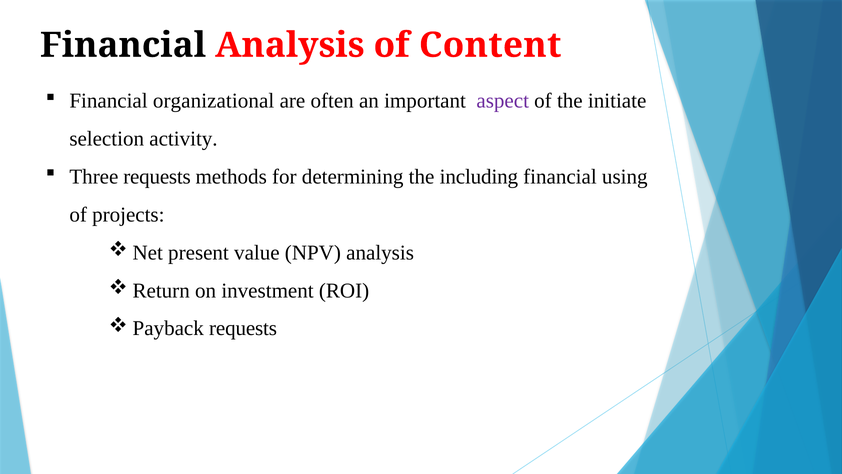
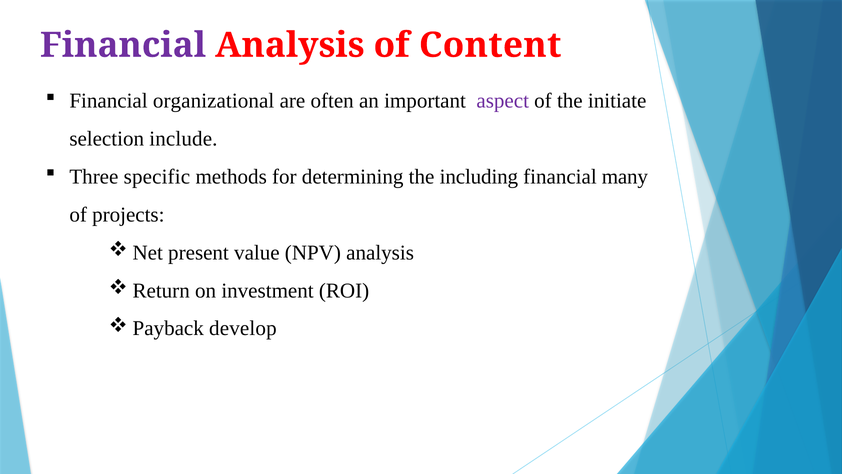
Financial colour: black -> purple (123, 45)
activity: activity -> include (183, 139)
Three requests: requests -> specific (157, 177)
using: using -> many (625, 177)
requests: requests -> develop (243, 328)
